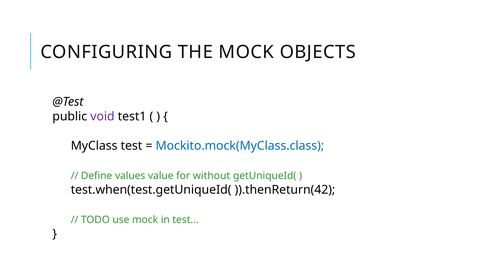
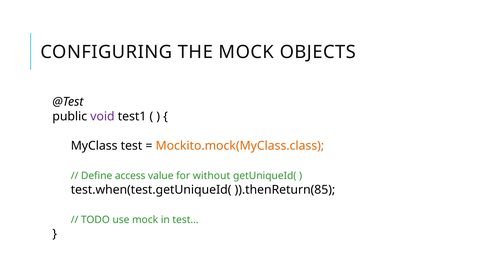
Mockito.mock(MyClass.class colour: blue -> orange (240, 146)
values: values -> access (130, 176)
)).thenReturn(42: )).thenReturn(42 -> )).thenReturn(85 (285, 190)
